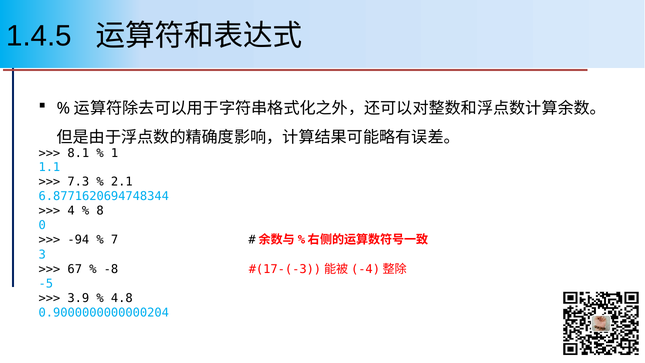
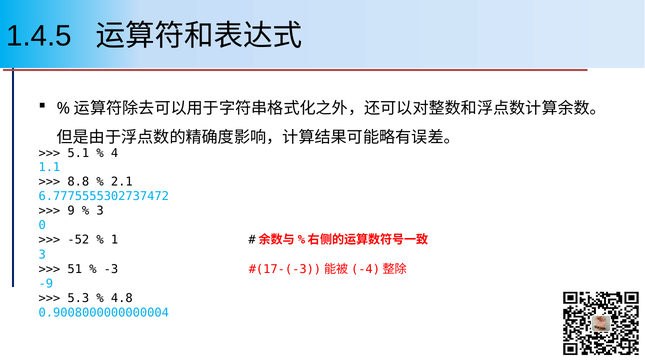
8.1: 8.1 -> 5.1 (78, 153)
1: 1 -> 4 (115, 153)
7.3: 7.3 -> 8.8 (78, 182)
6.8771620694748344: 6.8771620694748344 -> 6.7775555302737472 (104, 196)
4: 4 -> 9 (71, 211)
8: 8 -> 3 (100, 211)
-94: -94 -> -52 (78, 240)
7: 7 -> 1 (115, 240)
67: 67 -> 51 (75, 269)
-8: -8 -> -3 (111, 269)
-5: -5 -> -9 (46, 283)
3.9: 3.9 -> 5.3 (78, 298)
0.9000000000000204: 0.9000000000000204 -> 0.9008000000000004 (104, 312)
